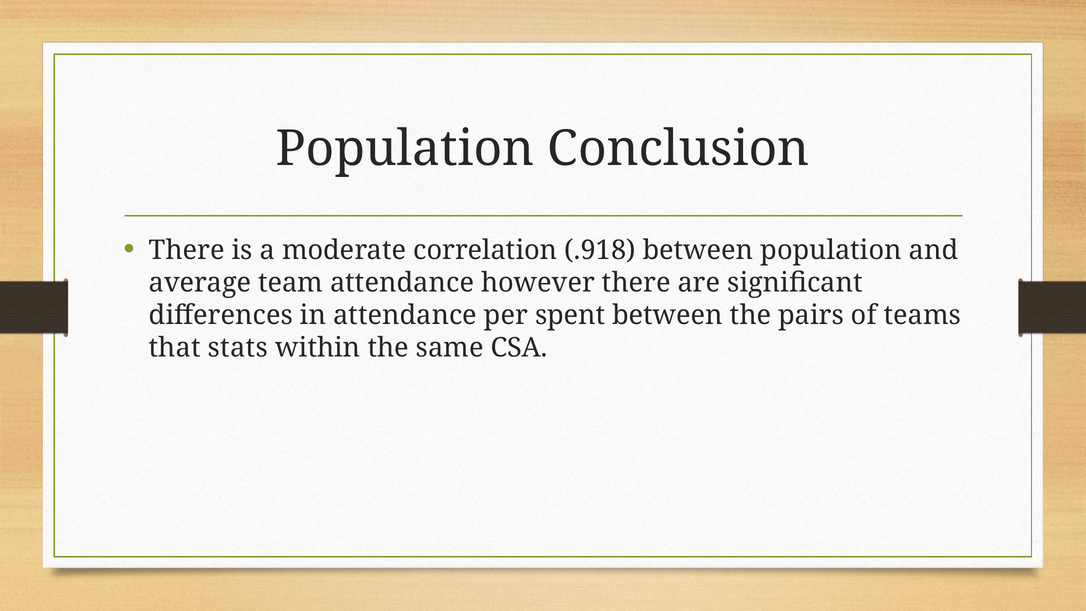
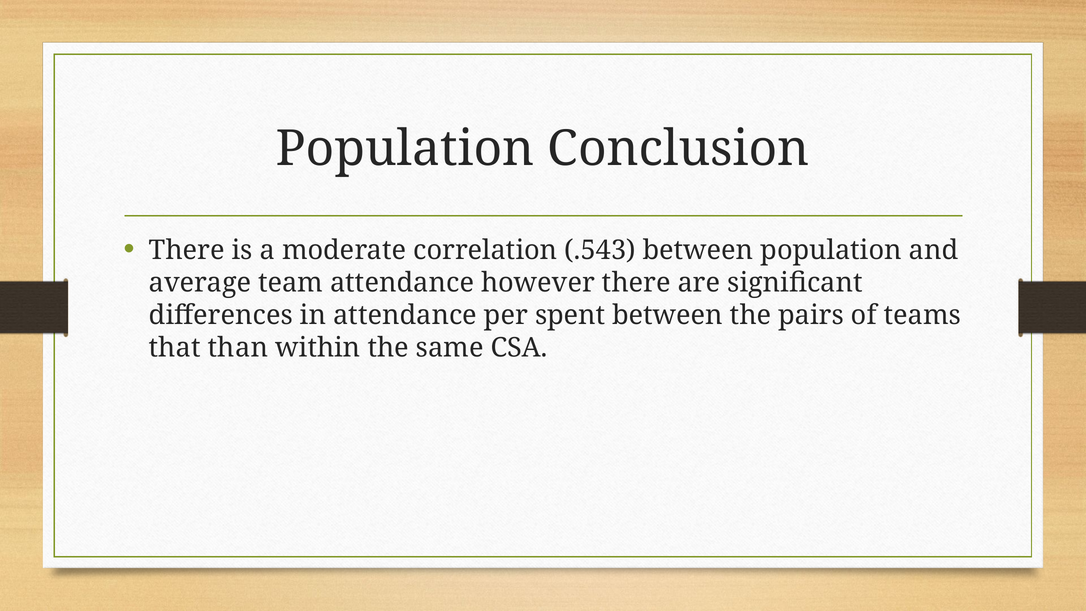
.918: .918 -> .543 (600, 250)
stats: stats -> than (238, 348)
